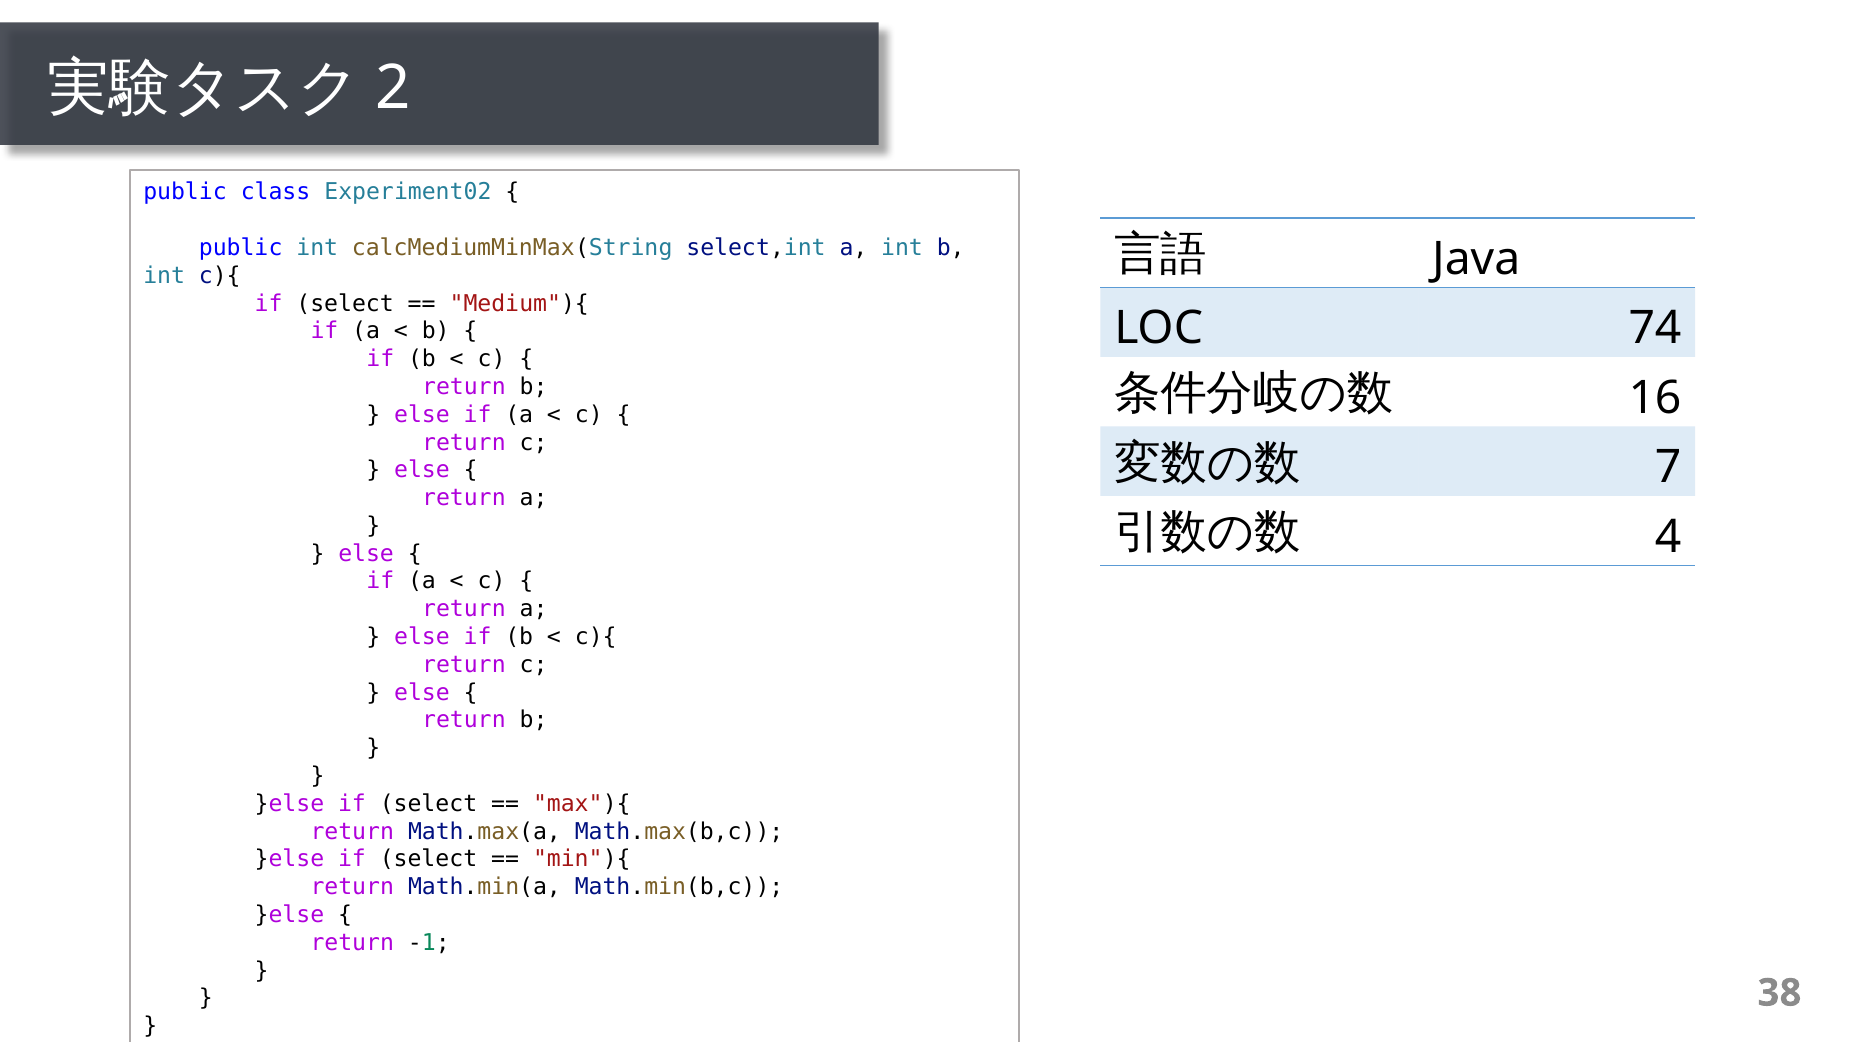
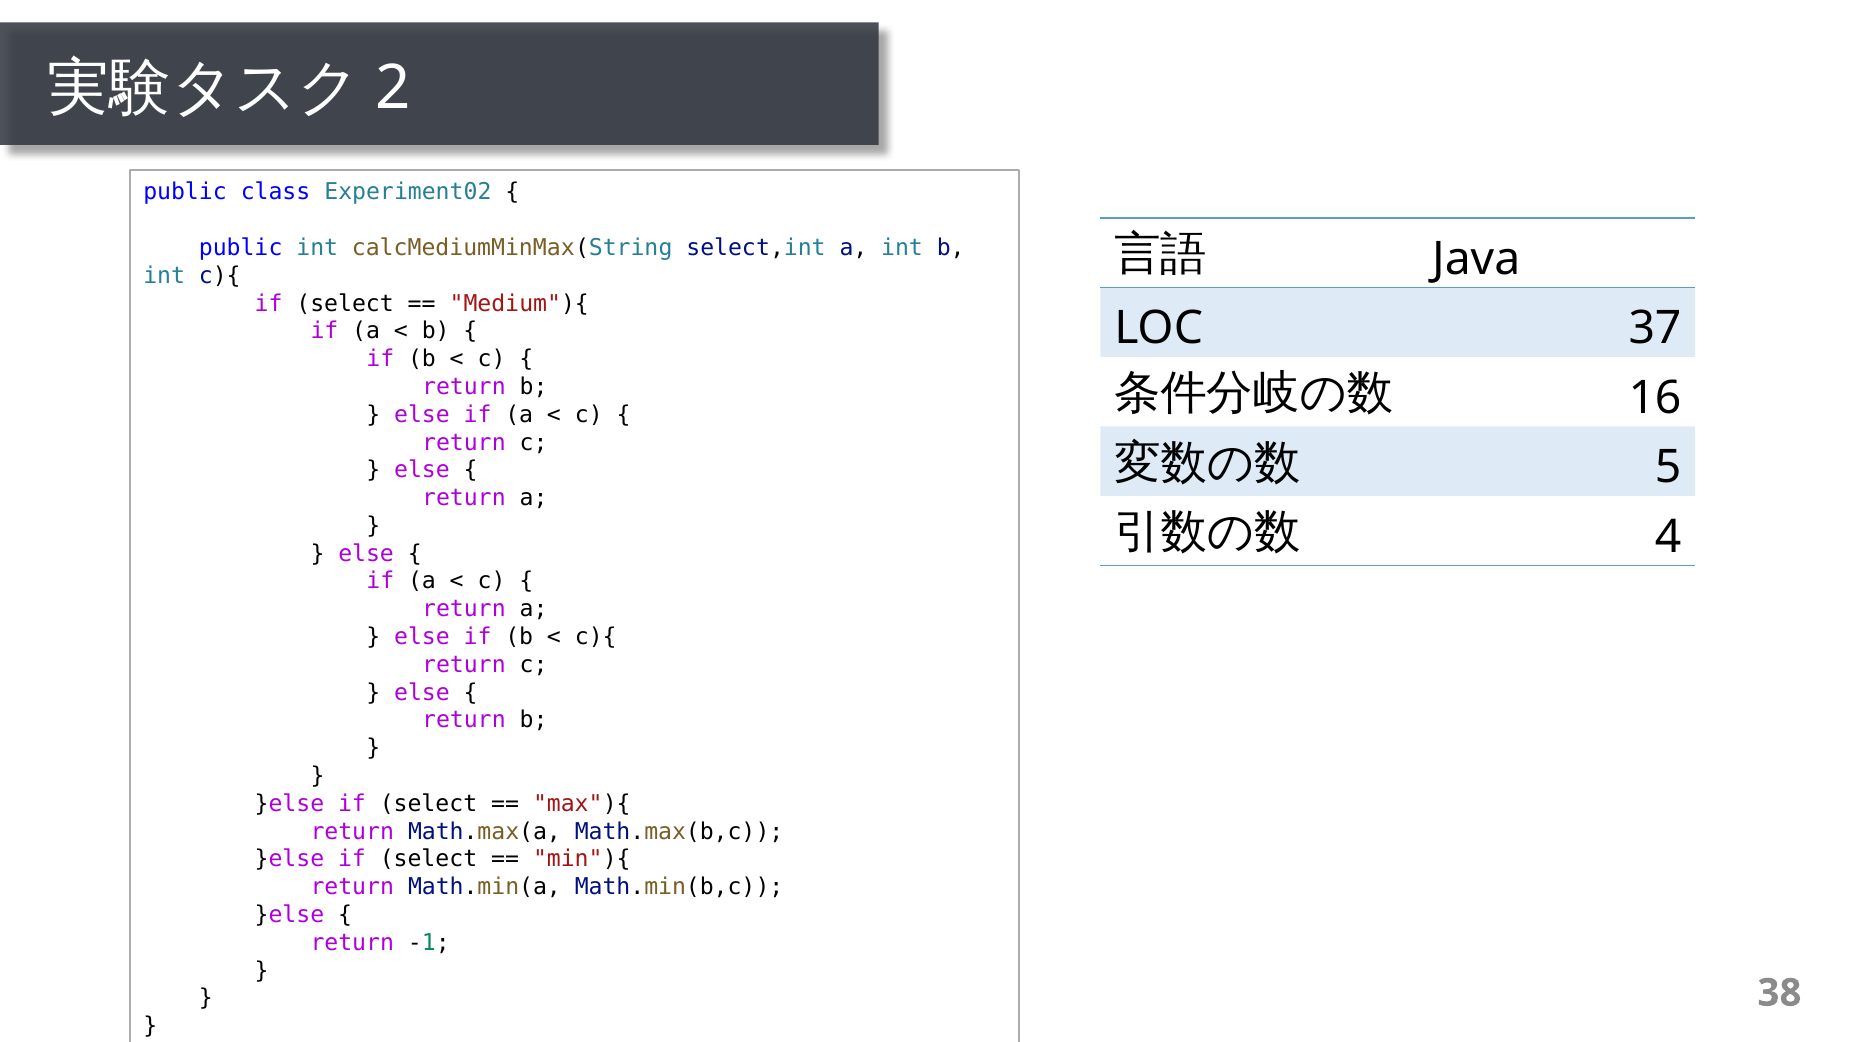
74: 74 -> 37 (1655, 329)
7: 7 -> 5 (1668, 468)
